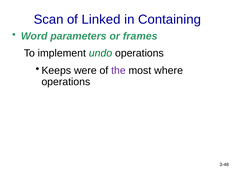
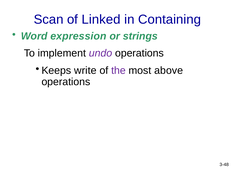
parameters: parameters -> expression (78, 36)
frames: frames -> strings (140, 36)
undo colour: green -> purple (101, 53)
were: were -> write (85, 71)
where: where -> above (169, 71)
